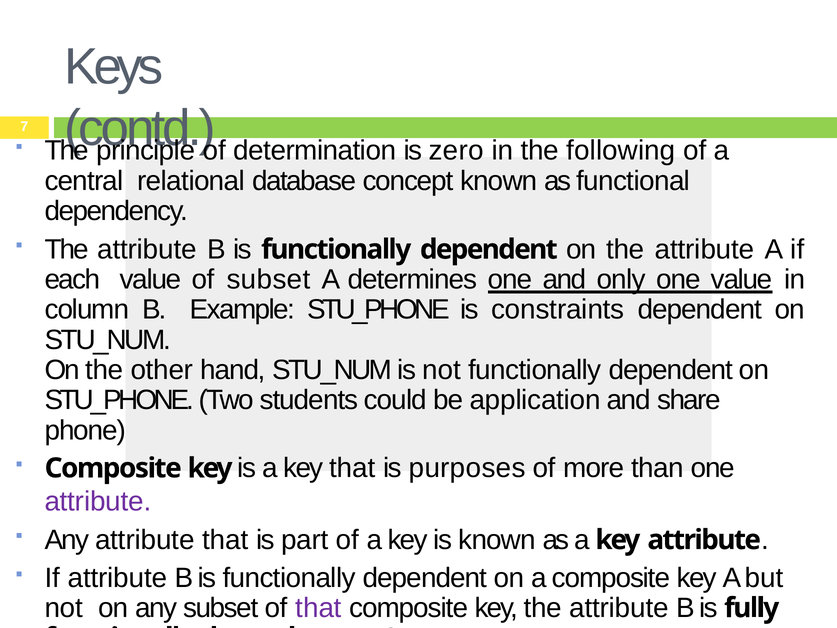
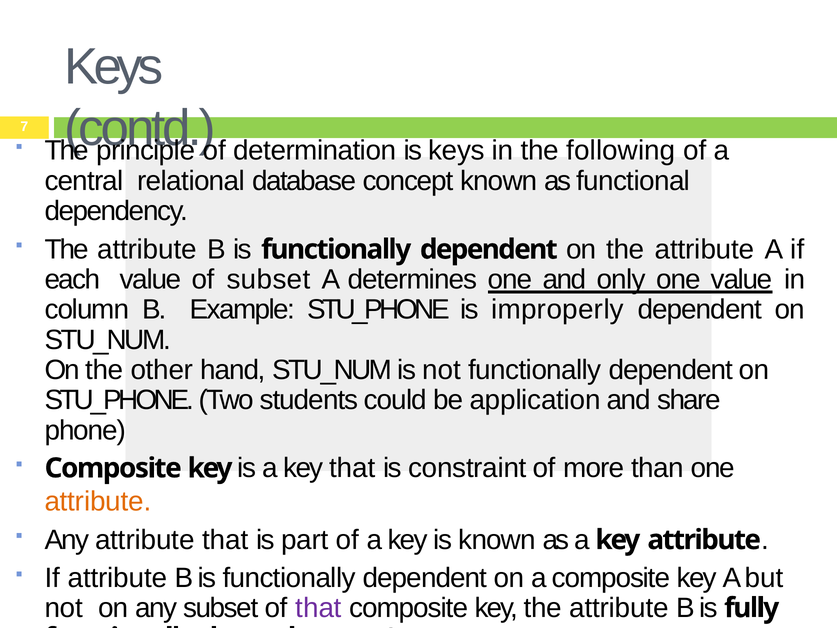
is zero: zero -> keys (457, 151)
constraints: constraints -> improperly (558, 310)
purposes: purposes -> constraint (467, 468)
attribute colour: purple -> orange (98, 501)
